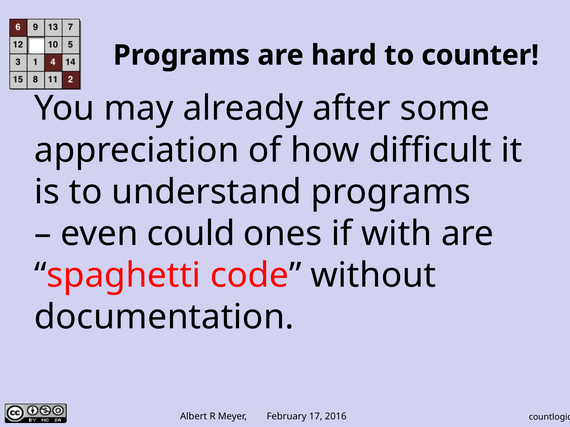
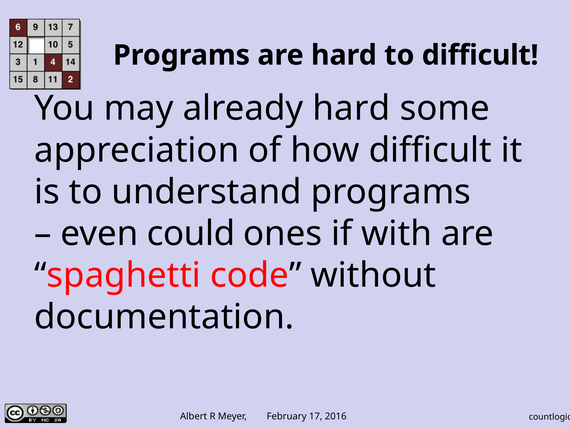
to counter: counter -> difficult (480, 55)
already after: after -> hard (351, 109)
